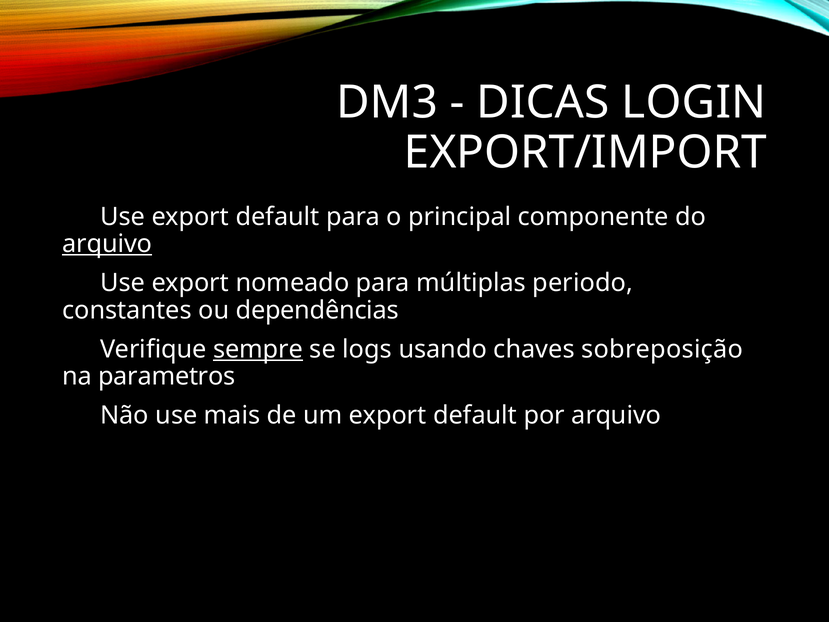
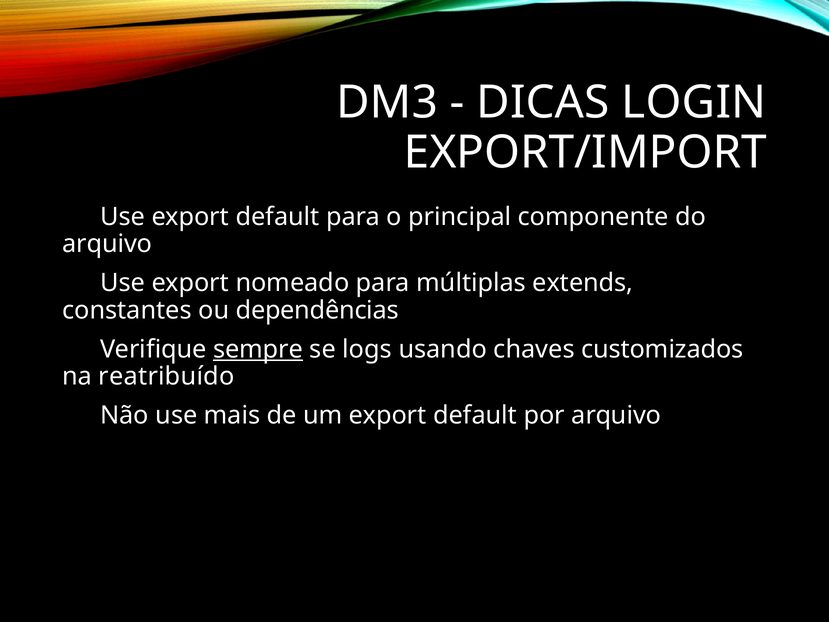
arquivo underline: present -> none (107, 244)
periodo: periodo -> extends (583, 283)
sobreposição: sobreposição -> customizados (662, 349)
parametros: parametros -> reatribuído (167, 376)
